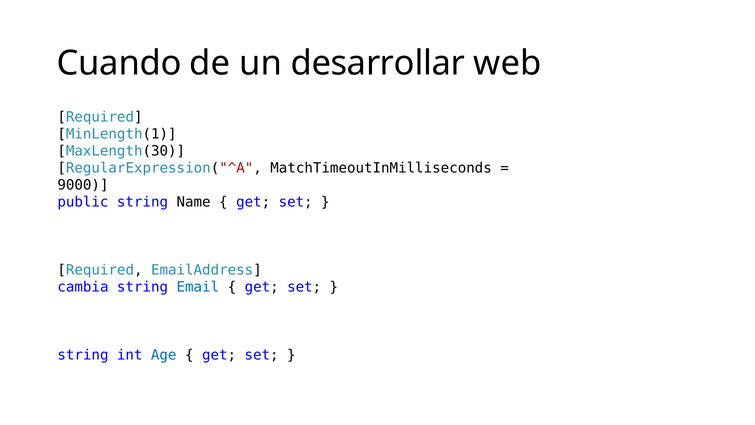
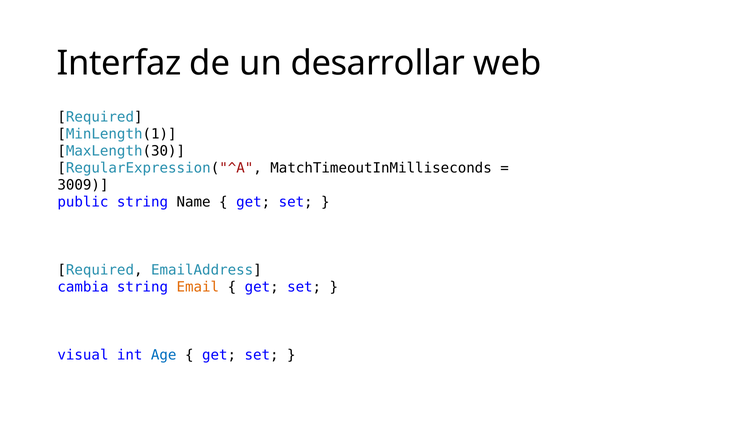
Cuando: Cuando -> Interfaz (119, 63)
9000: 9000 -> 3009 (83, 185)
Email colour: blue -> orange (198, 287)
string: string -> visual (83, 355)
